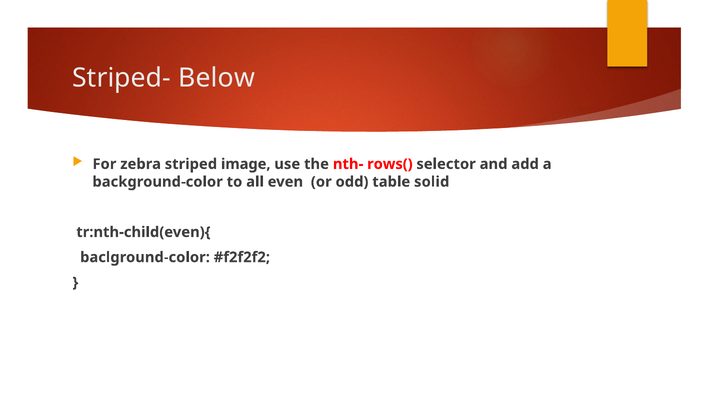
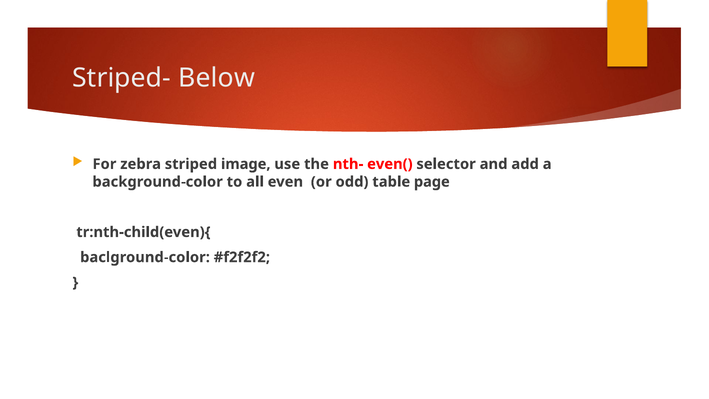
rows(: rows( -> even( (390, 164)
solid: solid -> page (432, 182)
